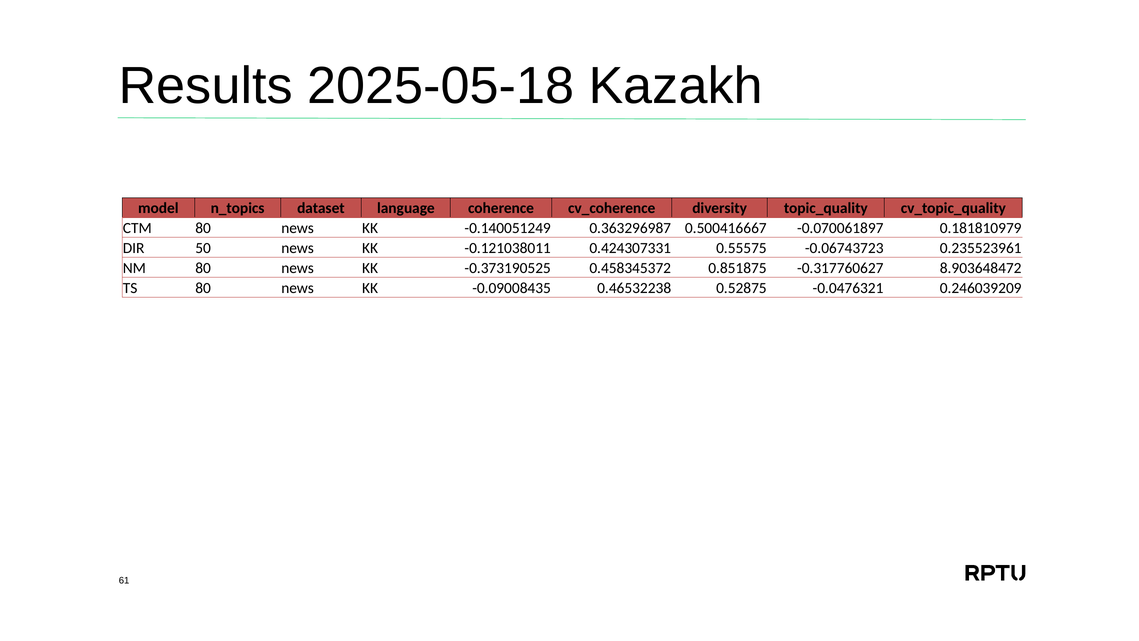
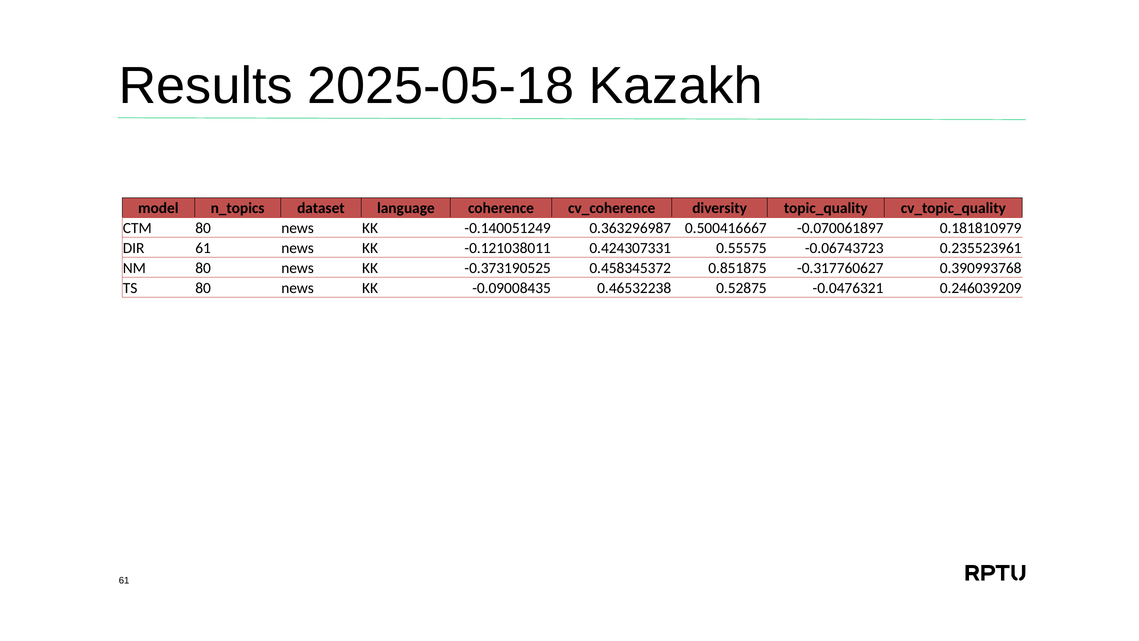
DIR 50: 50 -> 61 (203, 248)
8.903648472: 8.903648472 -> 0.390993768 (981, 268)
